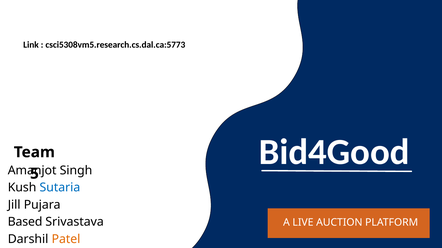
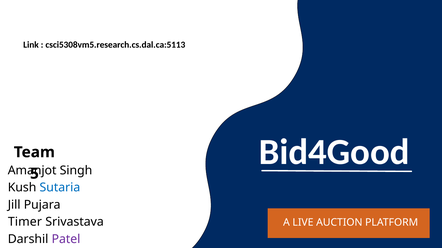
csci5308vm5.research.cs.dal.ca:5773: csci5308vm5.research.cs.dal.ca:5773 -> csci5308vm5.research.cs.dal.ca:5113 (115, 45)
Based: Based -> Timer (25, 222)
Patel colour: orange -> purple (66, 240)
